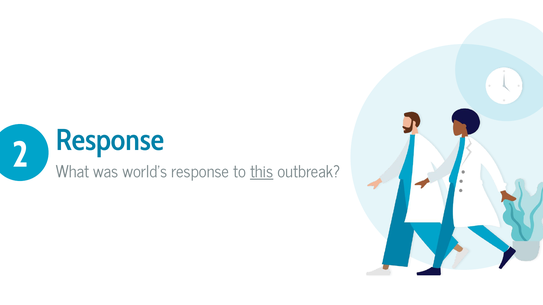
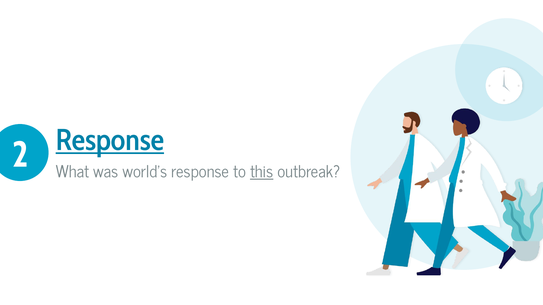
Response underline: none -> present (110, 140)
